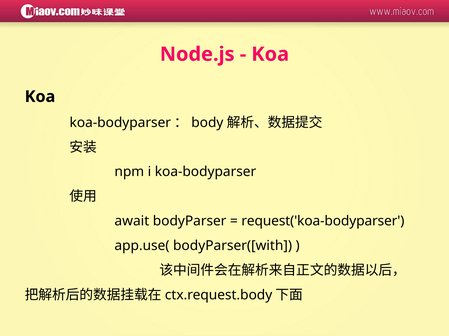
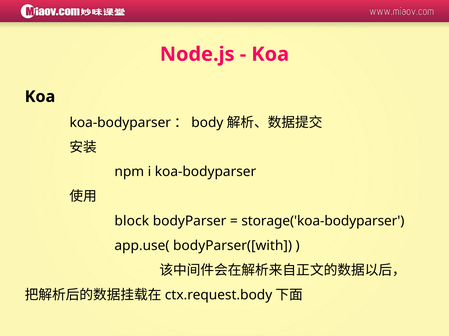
await: await -> block (132, 222)
request('koa-bodyparser: request('koa-bodyparser -> storage('koa-bodyparser (323, 222)
